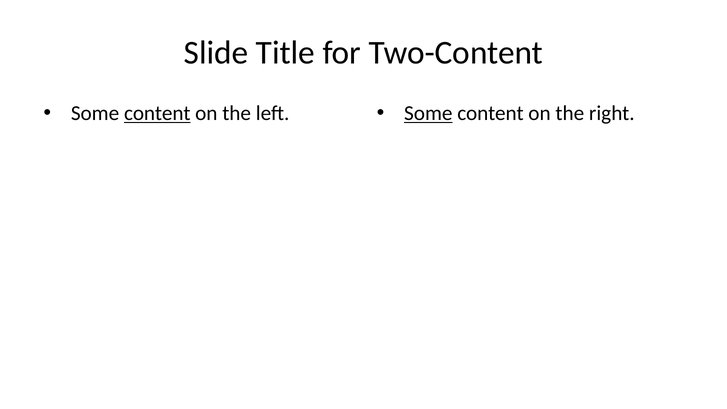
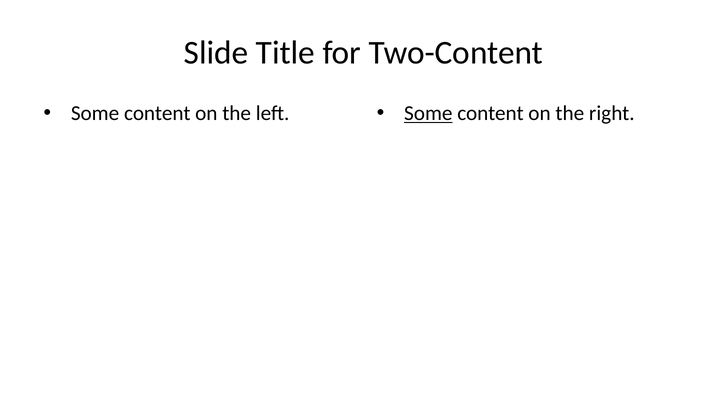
content underline: present -> none (157, 113)
